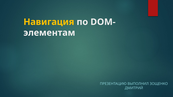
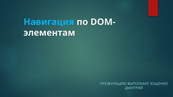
Навигация colour: yellow -> light blue (49, 22)
